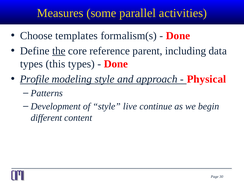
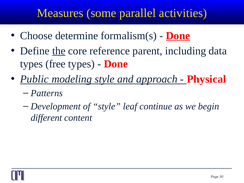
templates: templates -> determine (77, 36)
Done underline: none -> present (178, 36)
this: this -> free (56, 64)
Profile: Profile -> Public (34, 79)
live: live -> leaf (130, 106)
